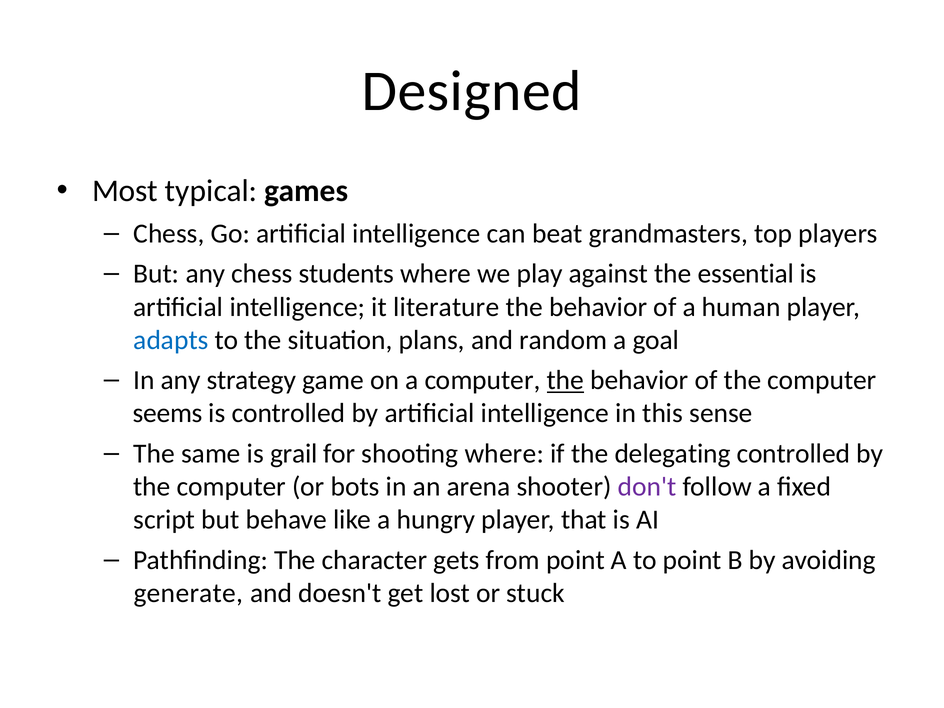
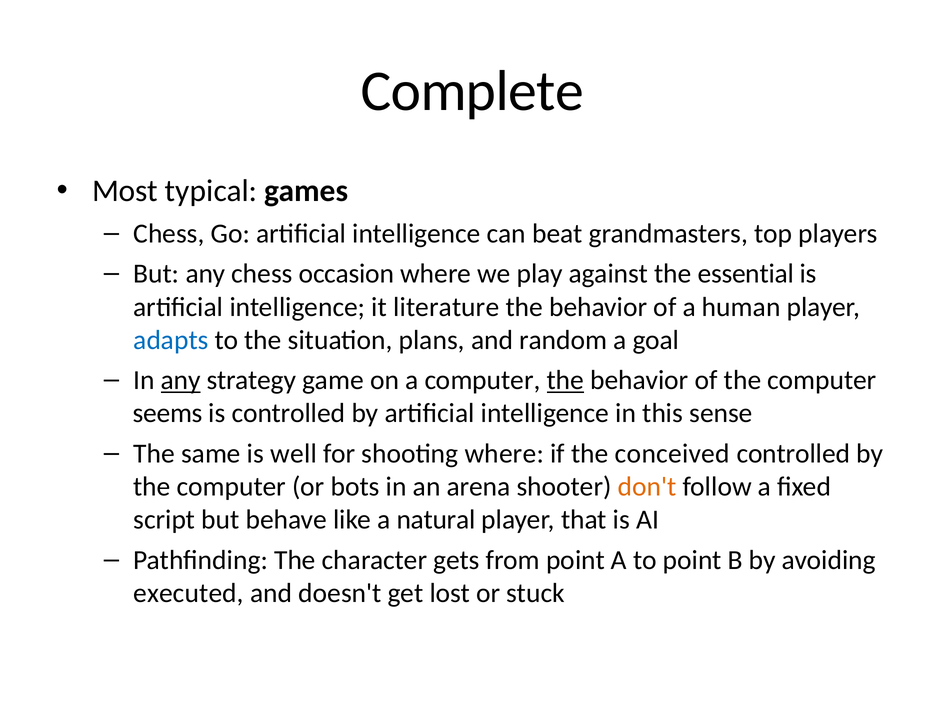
Designed: Designed -> Complete (472, 91)
students: students -> occasion (346, 274)
any underline: none -> present (181, 380)
grail: grail -> well (294, 454)
delegating: delegating -> conceived (672, 454)
don't colour: purple -> orange (647, 487)
hungry: hungry -> natural (436, 520)
generate: generate -> executed (189, 593)
